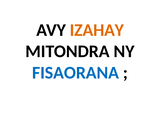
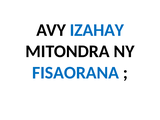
IZAHAY colour: orange -> blue (97, 30)
